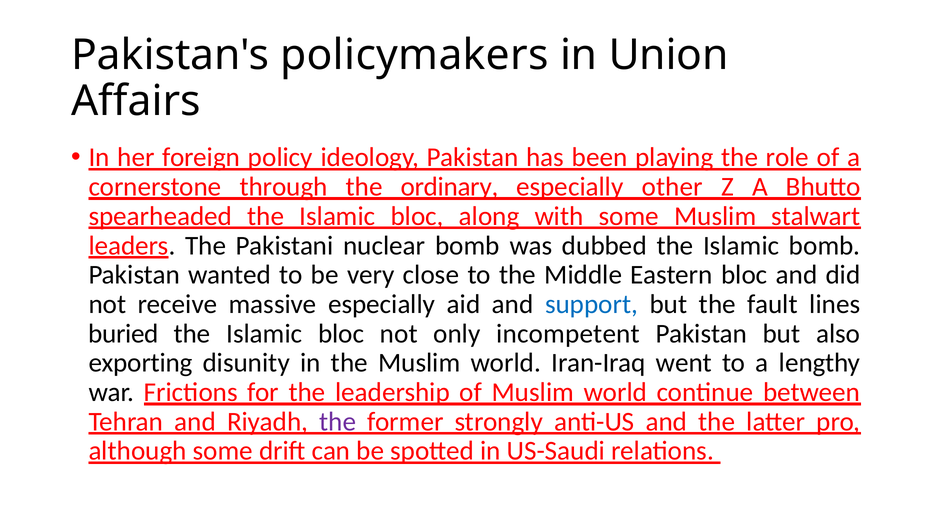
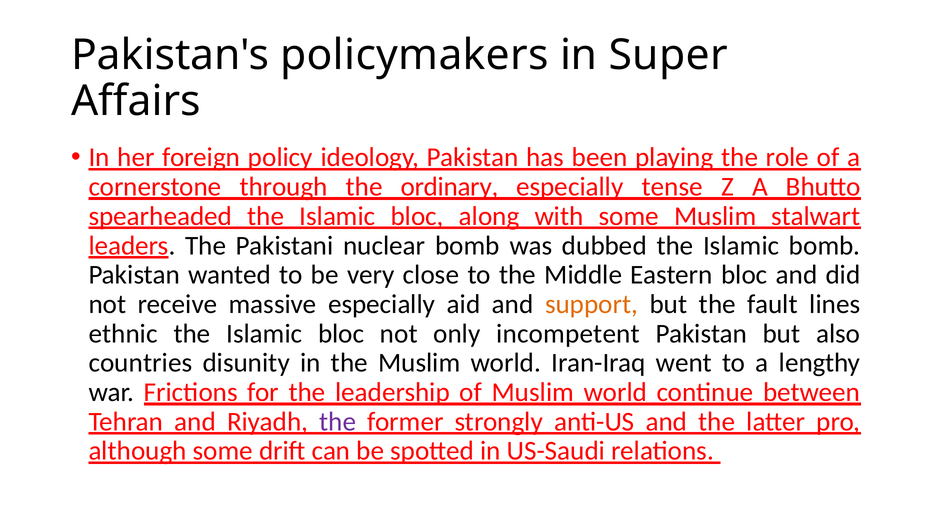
Union: Union -> Super (668, 55)
other: other -> tense (672, 187)
support colour: blue -> orange (592, 304)
buried: buried -> ethnic (123, 334)
exporting: exporting -> countries (140, 363)
